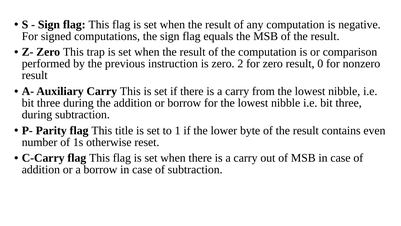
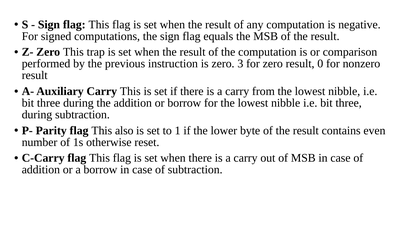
2: 2 -> 3 (240, 64)
title: title -> also (124, 130)
